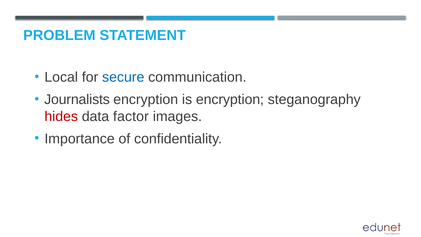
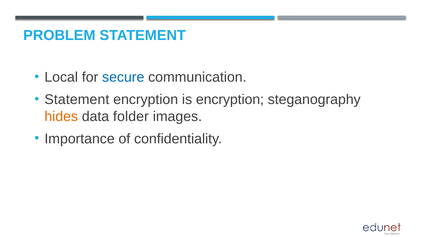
Journalists: Journalists -> Statement (77, 100)
hides colour: red -> orange (61, 116)
factor: factor -> folder (131, 116)
